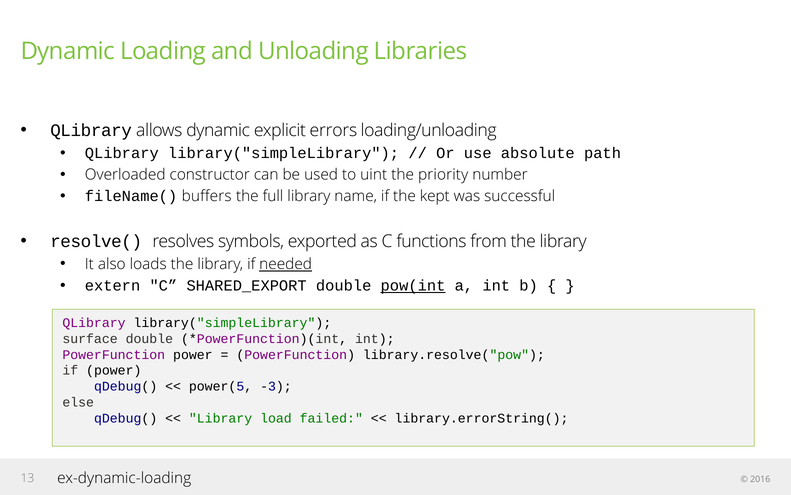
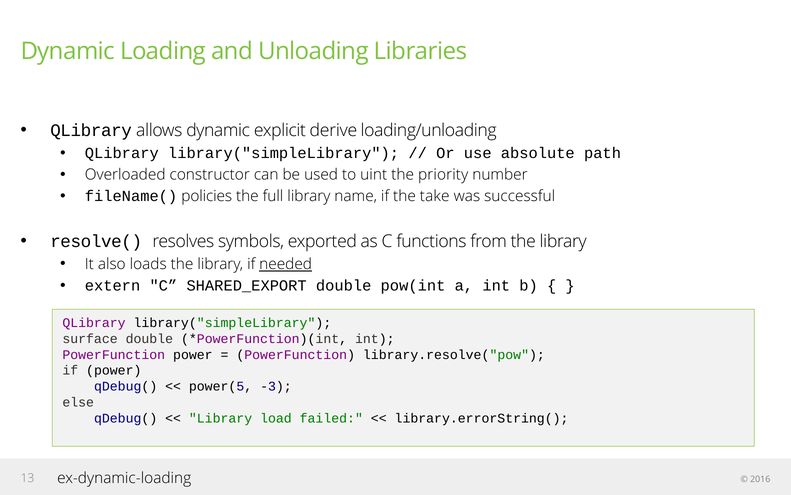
errors: errors -> derive (333, 130)
buffers: buffers -> policies (207, 196)
kept: kept -> take (435, 196)
pow(int underline: present -> none (413, 285)
